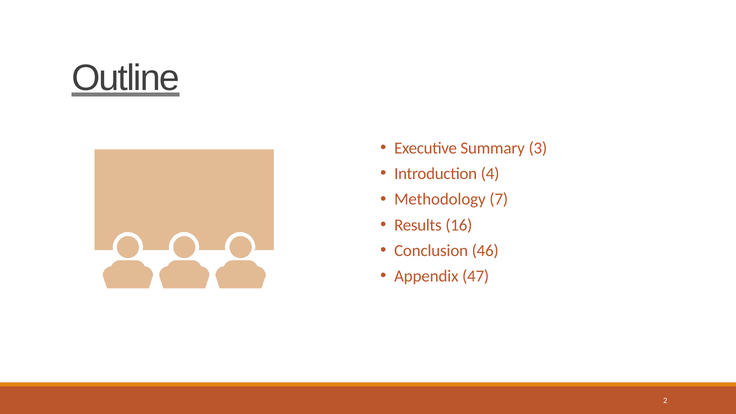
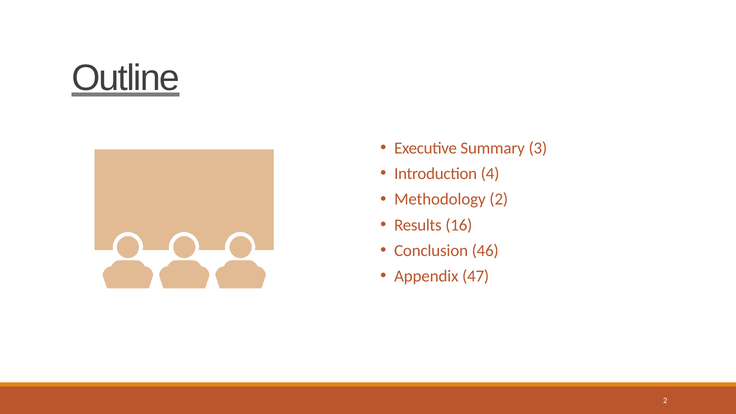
Methodology 7: 7 -> 2 (499, 199)
